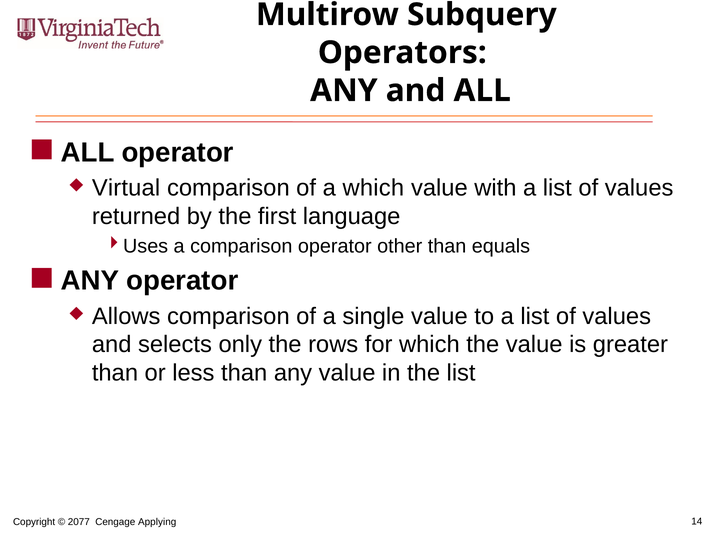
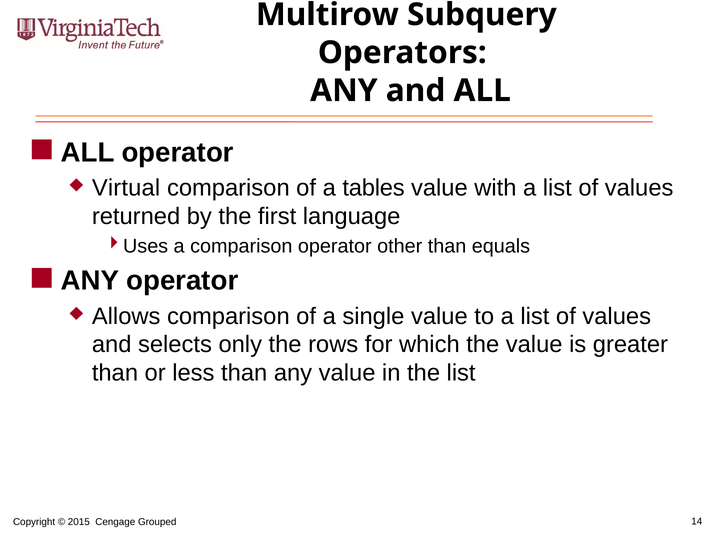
a which: which -> tables (374, 188)
2077: 2077 -> 2015 (79, 522)
Applying: Applying -> Grouped (157, 522)
